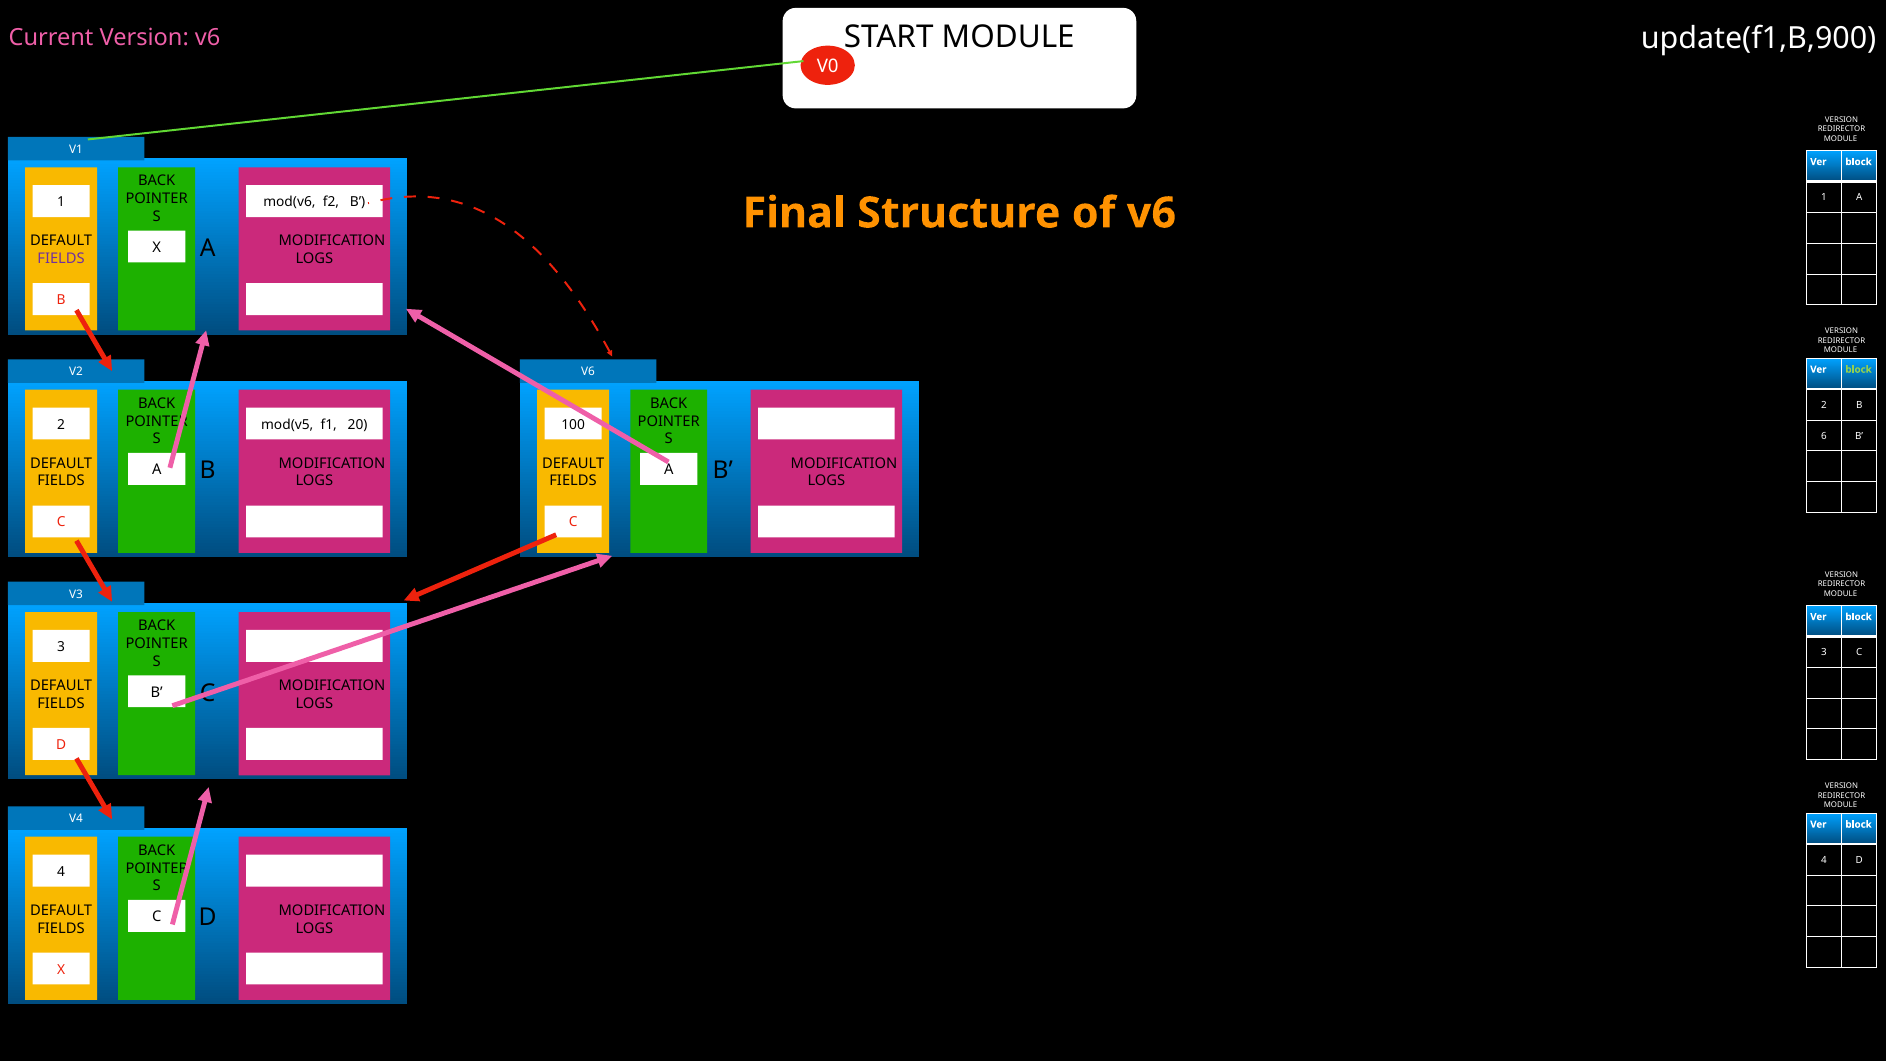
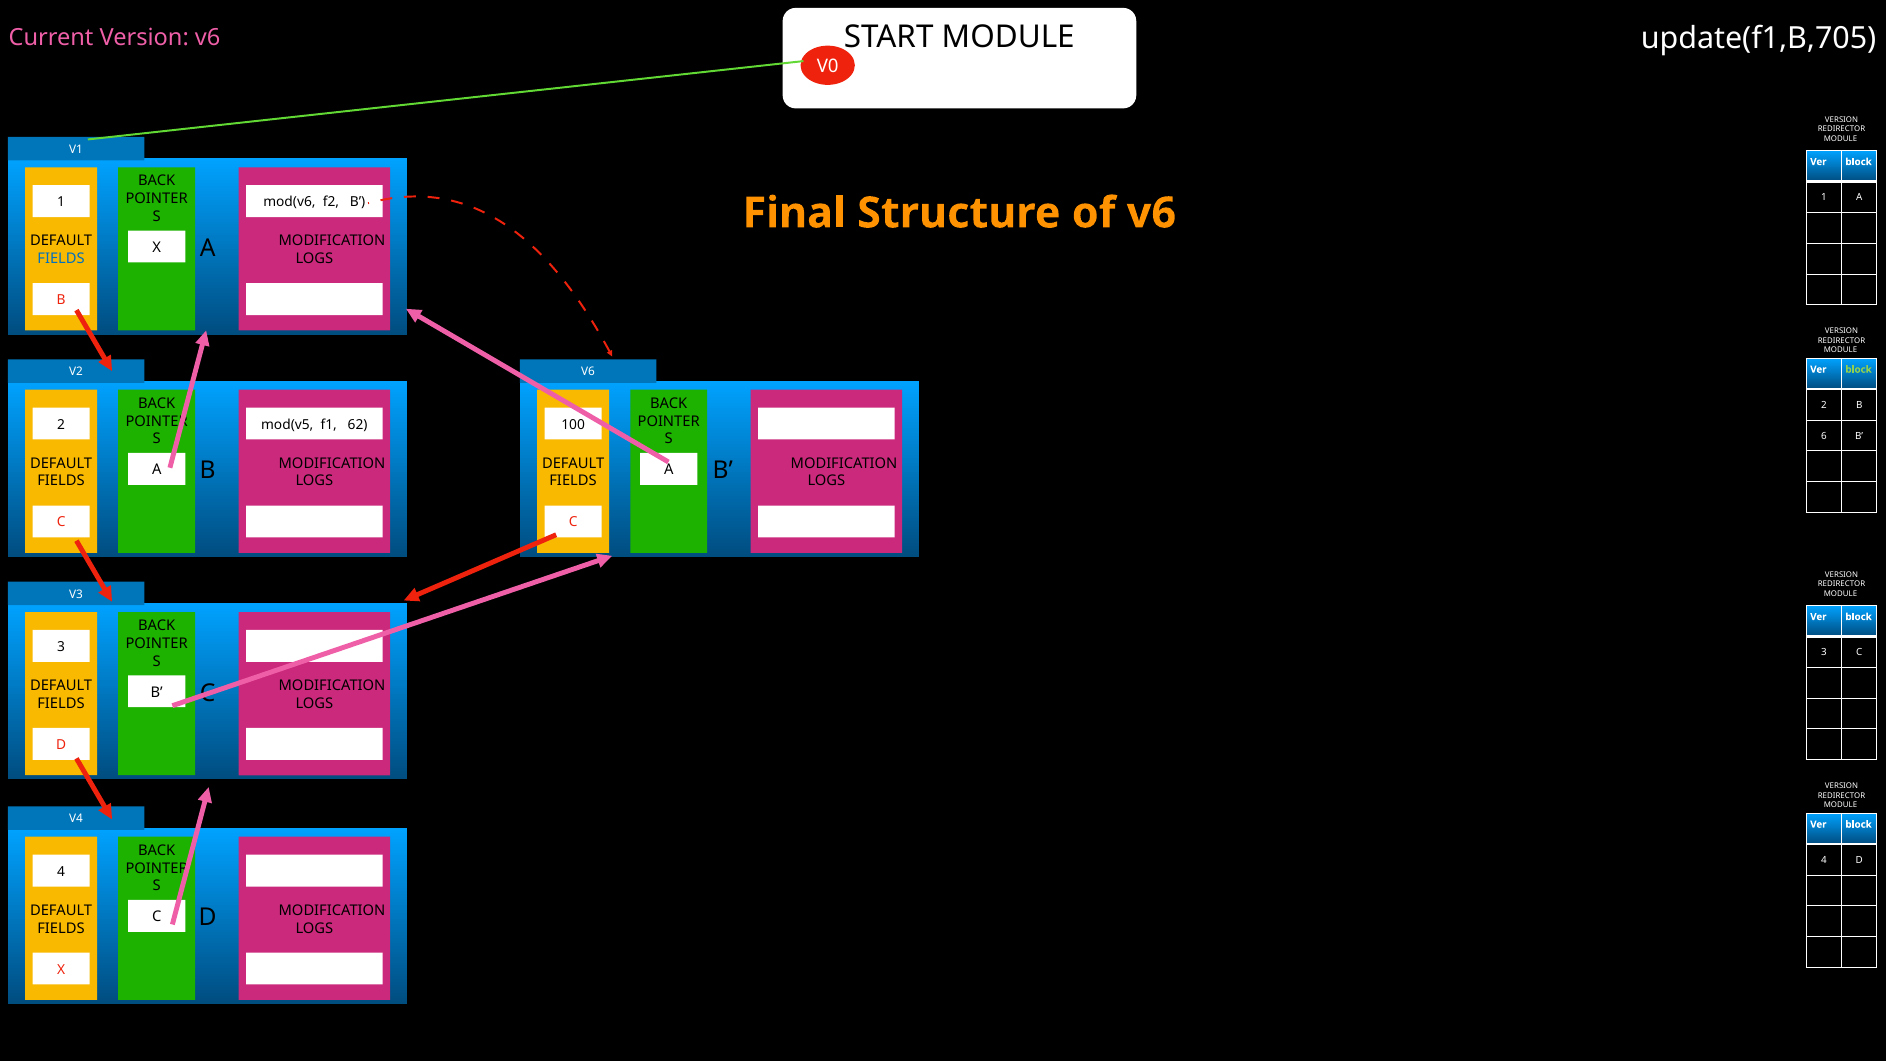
update(f1,B,900: update(f1,B,900 -> update(f1,B,705 (1759, 38)
FIELDS colour: purple -> blue (61, 259)
20: 20 -> 62 (358, 424)
